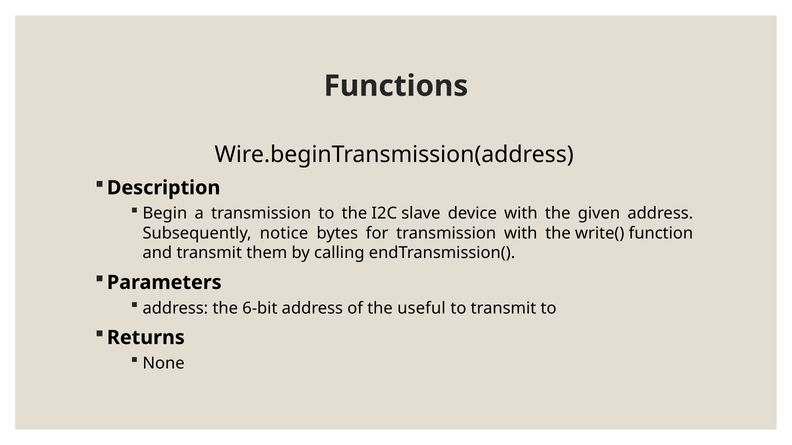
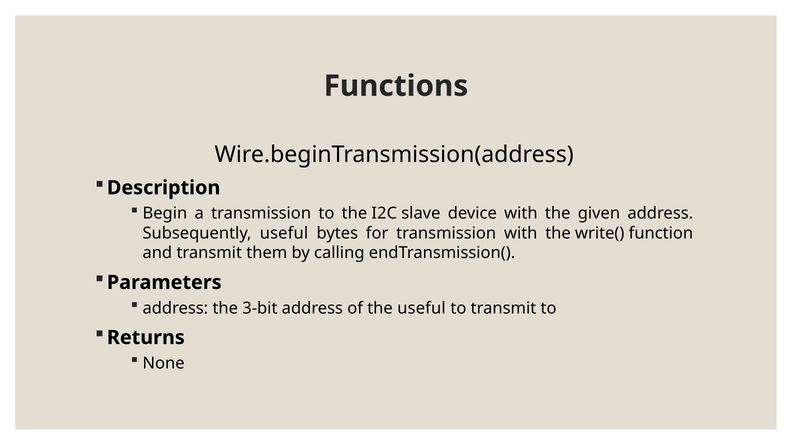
Subsequently notice: notice -> useful (284, 233)
6-bit: 6-bit -> 3-bit (260, 308)
